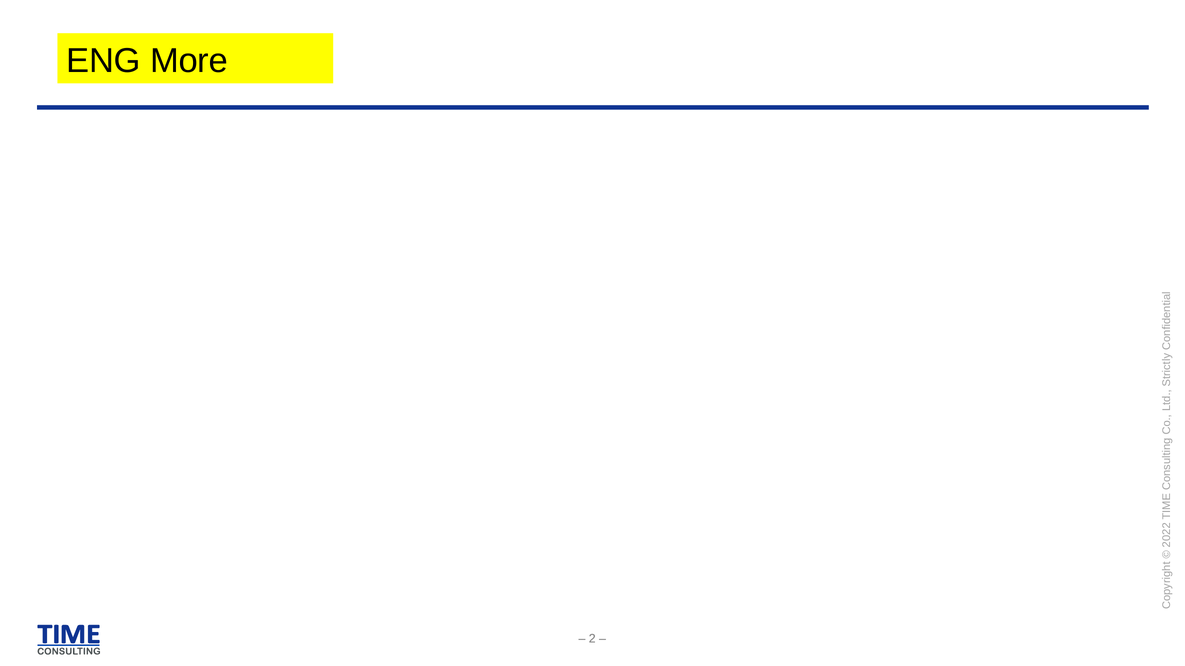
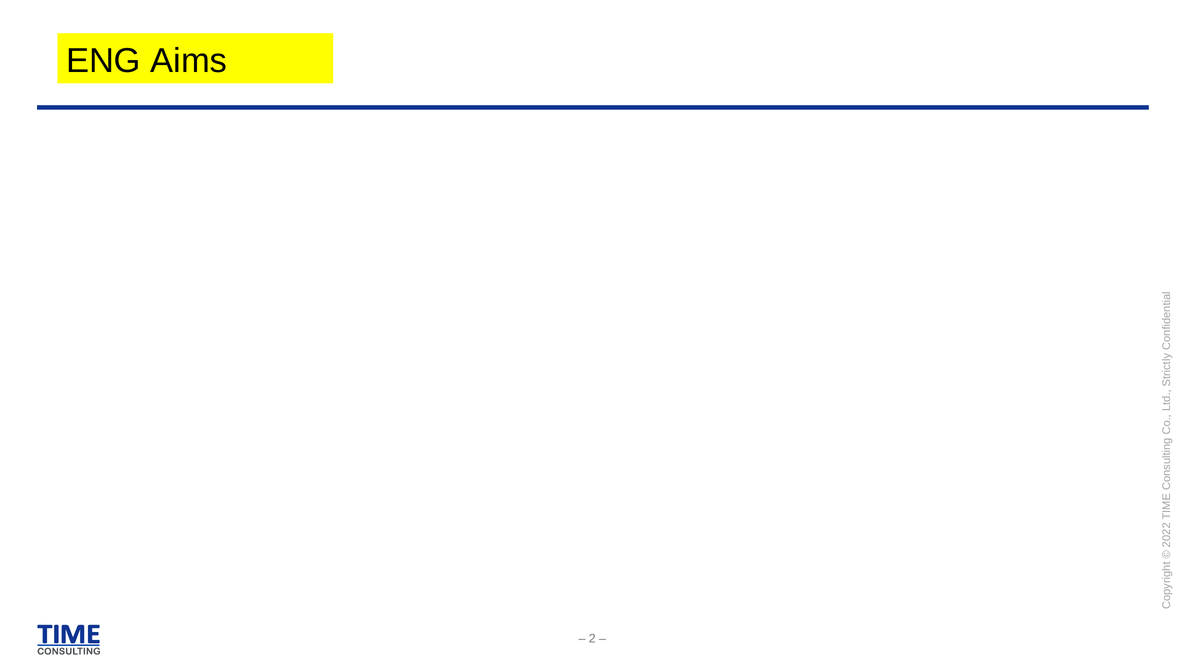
More: More -> Aims (189, 61)
